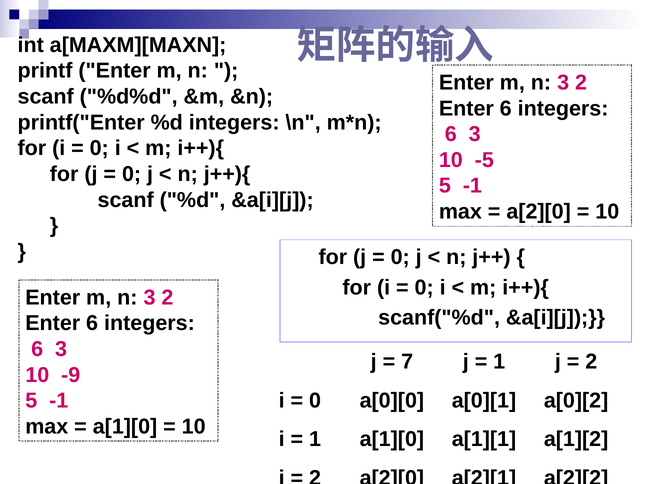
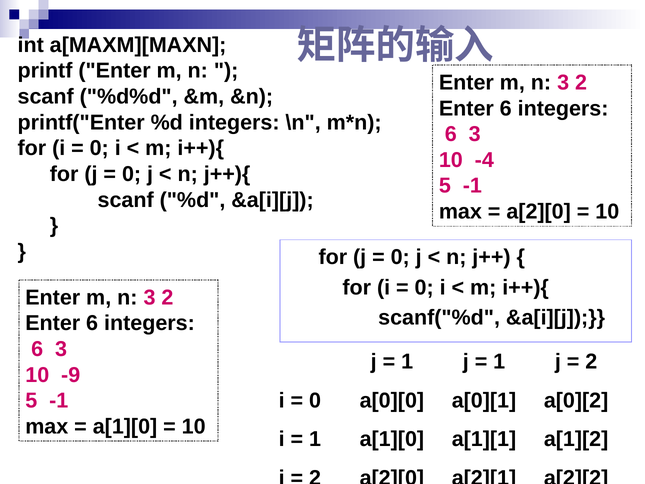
-5: -5 -> -4 (484, 160)
7: 7 -> 1 (407, 362)
